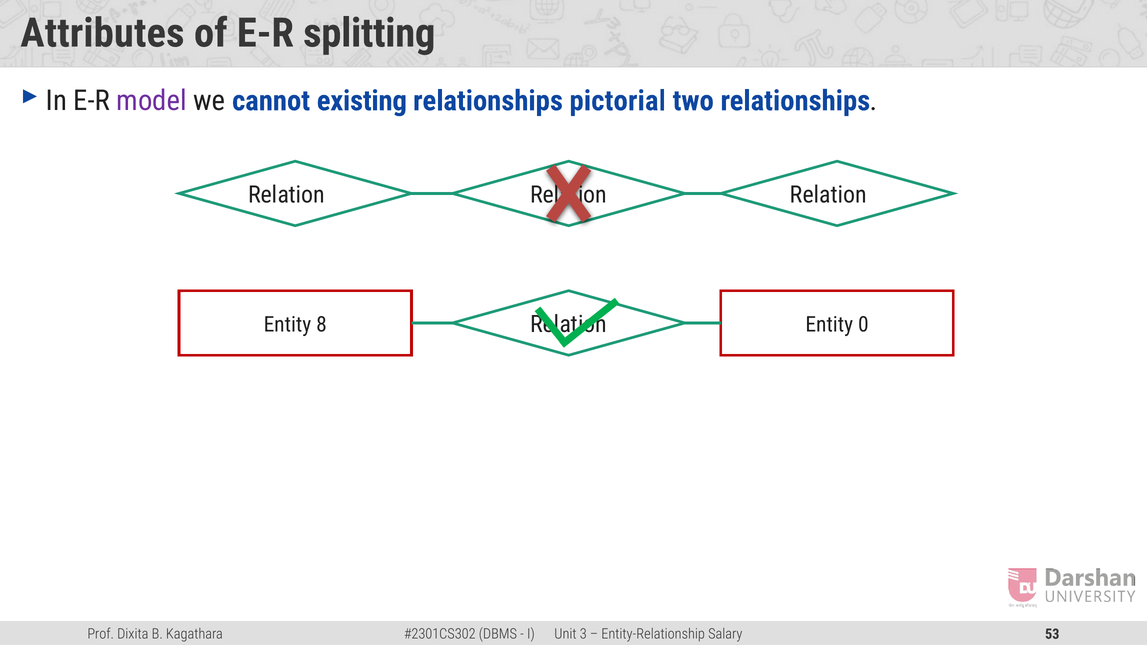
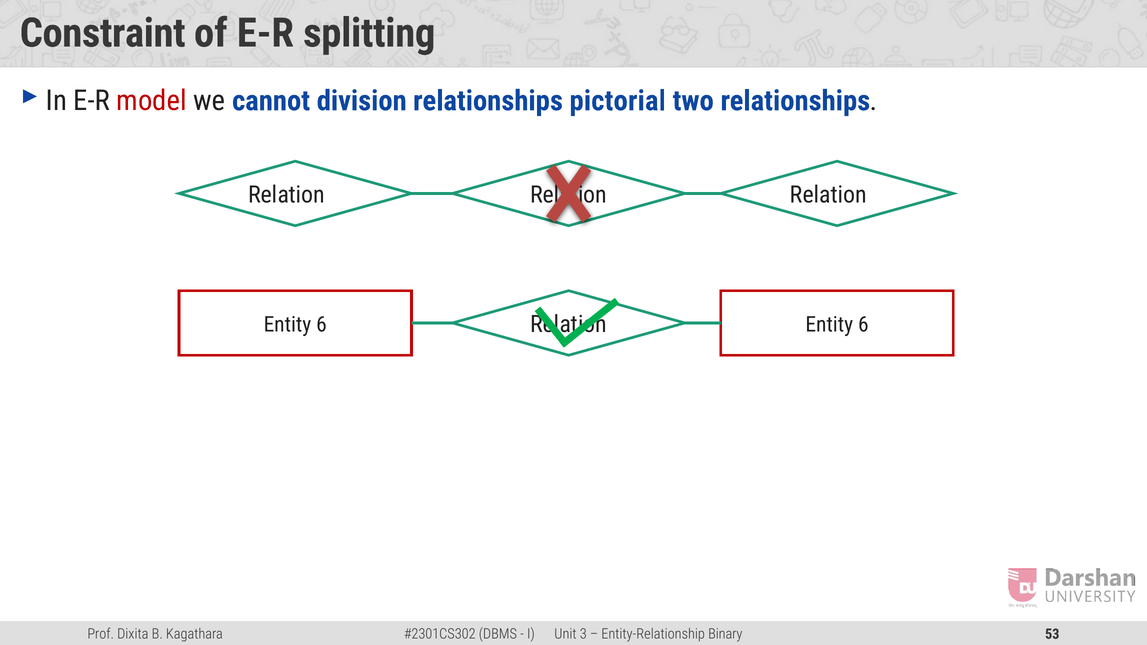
Attributes: Attributes -> Constraint (103, 33)
model colour: purple -> red (152, 101)
existing: existing -> division (362, 101)
8: 8 -> 6 (322, 325)
0: 0 -> 6 (863, 325)
Salary: Salary -> Binary (725, 634)
